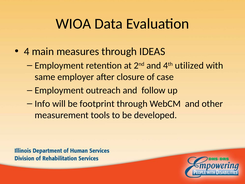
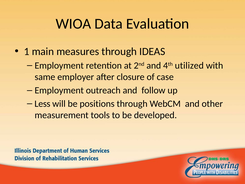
4: 4 -> 1 (27, 51)
Info: Info -> Less (42, 104)
footprint: footprint -> positions (97, 104)
